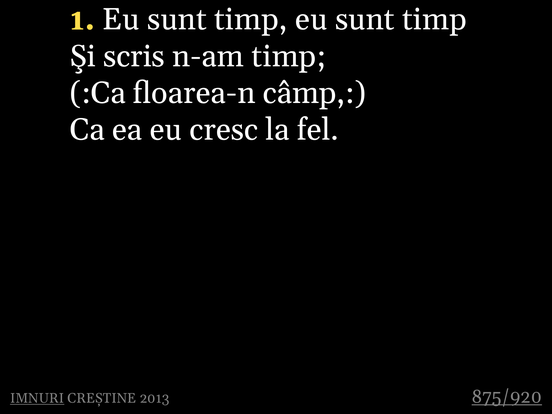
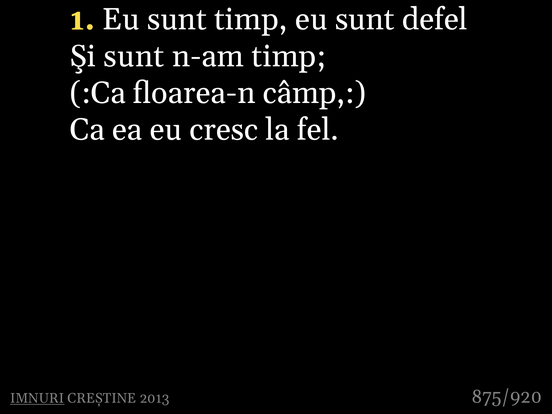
timp: timp -> defel (435, 19)
Şi scris: scris -> sunt (134, 56)
875/920 underline: present -> none (507, 397)
